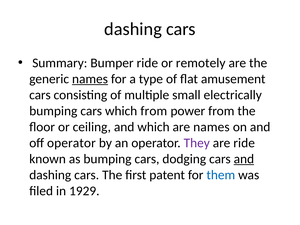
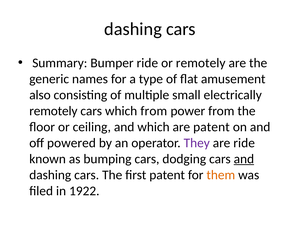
names underline: present -> none (90, 79)
cars: cars -> also (40, 95)
bumping: bumping -> remotely (53, 111)
are names: names -> patent (211, 127)
off operator: operator -> powered (71, 143)
them colour: blue -> orange (221, 175)
1929: 1929 -> 1922 (84, 191)
